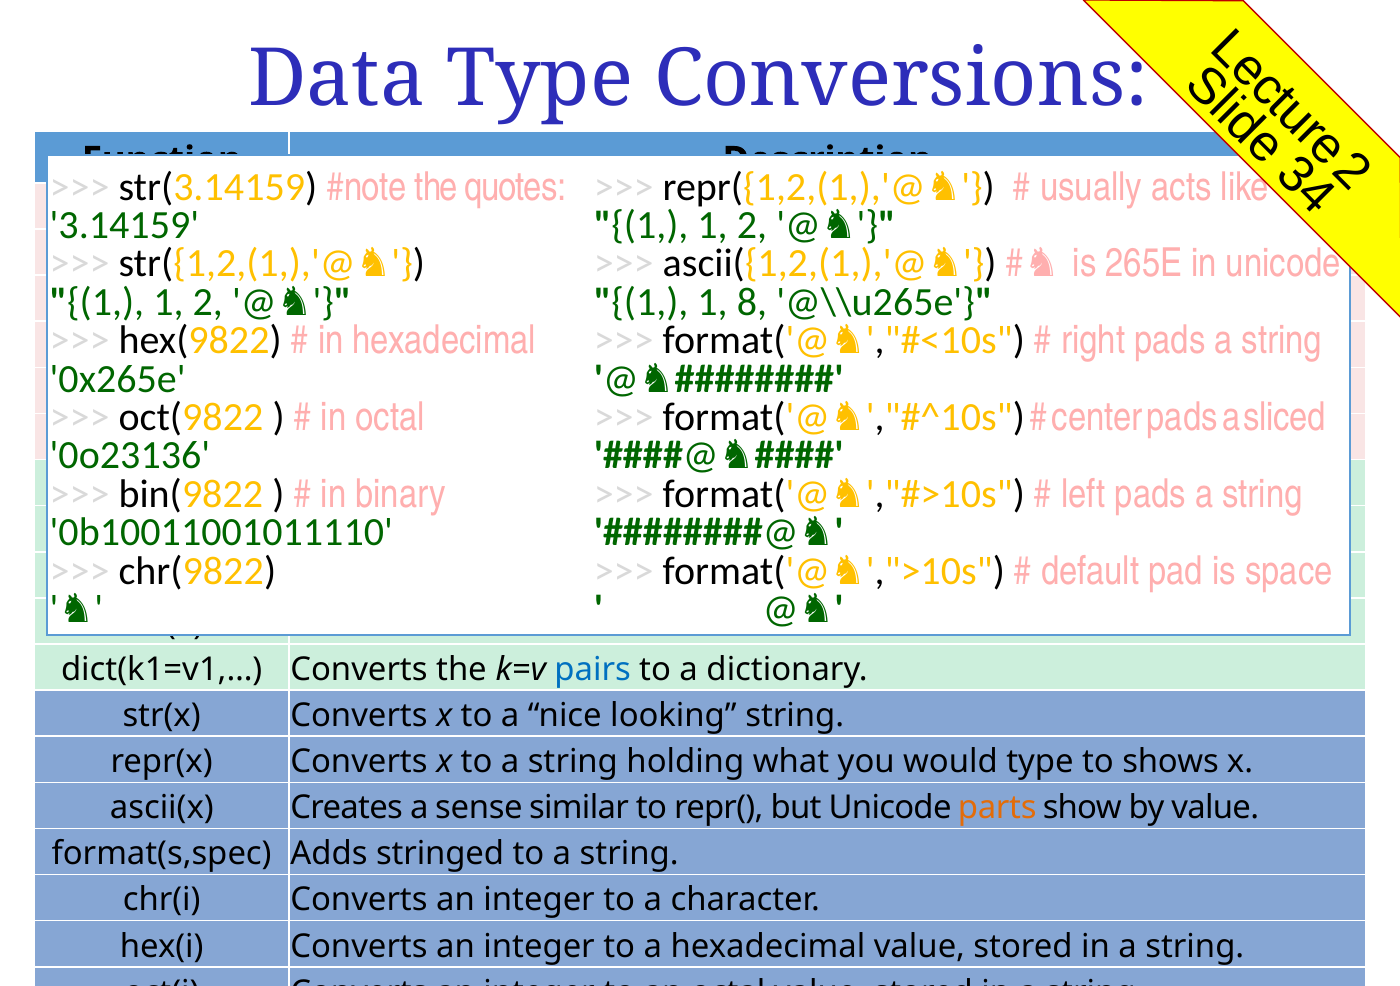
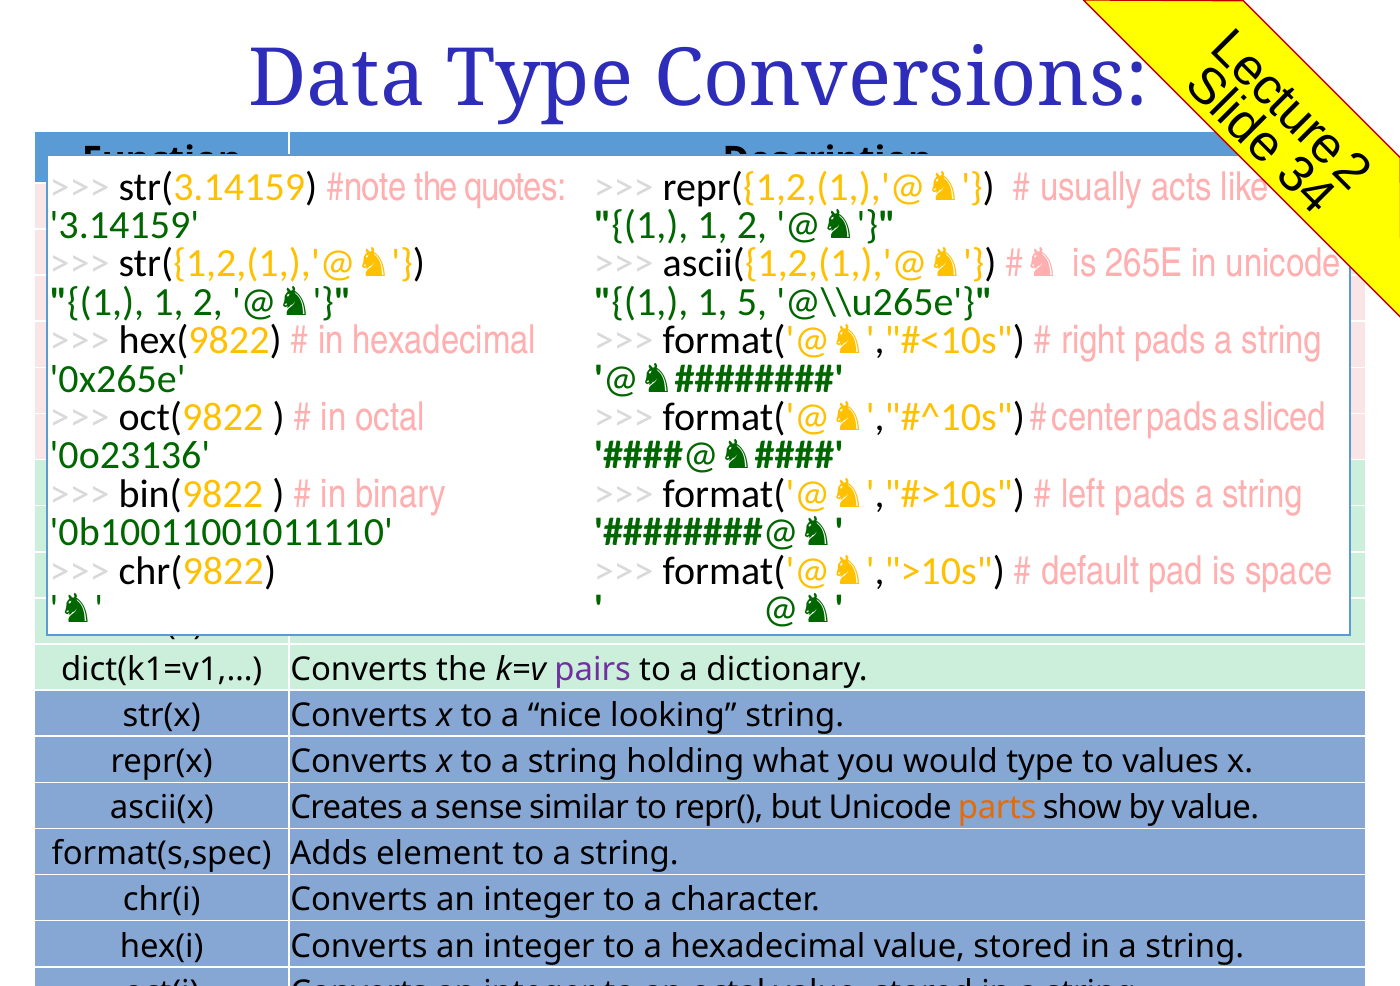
8: 8 -> 5 (752, 302)
pairs colour: blue -> purple (593, 670)
shows: shows -> values (1171, 762)
stringed: stringed -> element (440, 854)
